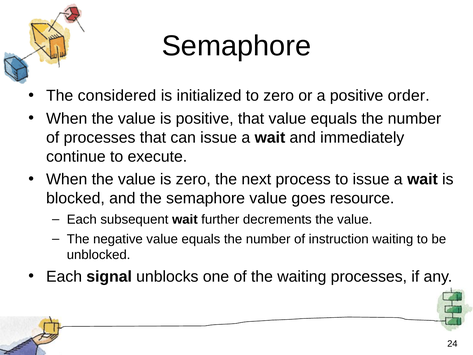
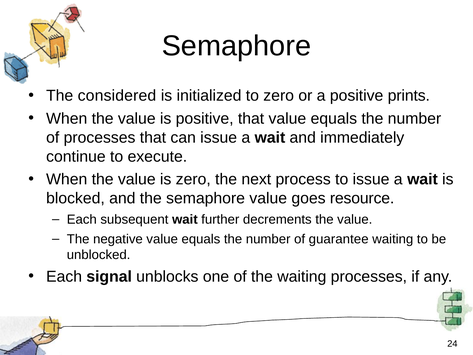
order: order -> prints (409, 96)
instruction: instruction -> guarantee (339, 239)
